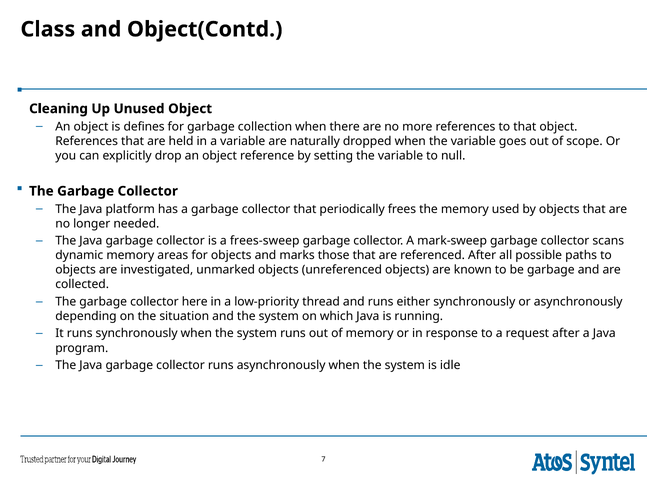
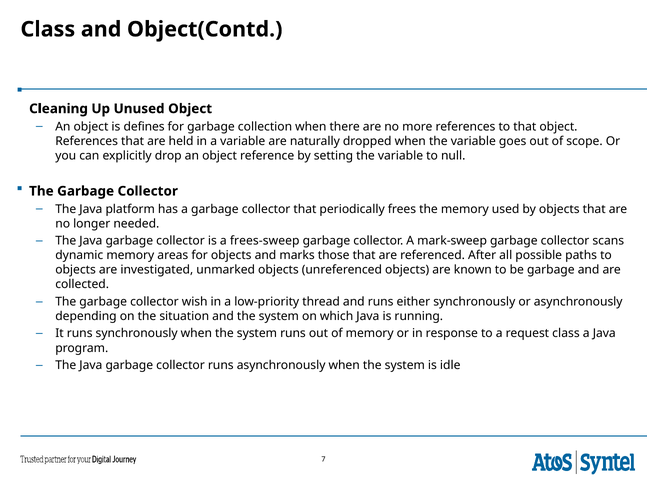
here: here -> wish (195, 302)
request after: after -> class (566, 334)
